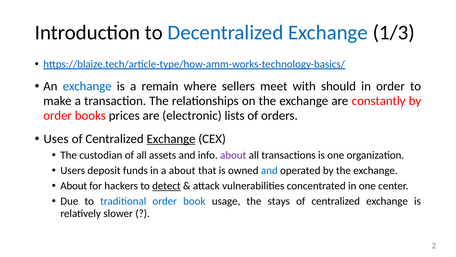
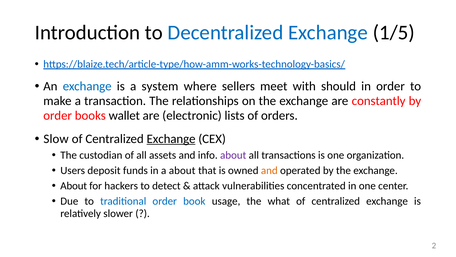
1/3: 1/3 -> 1/5 (394, 33)
remain: remain -> system (160, 86)
prices: prices -> wallet (124, 115)
Uses: Uses -> Slow (56, 139)
and colour: blue -> orange (269, 170)
detect underline: present -> none (166, 186)
stays: stays -> what (279, 201)
